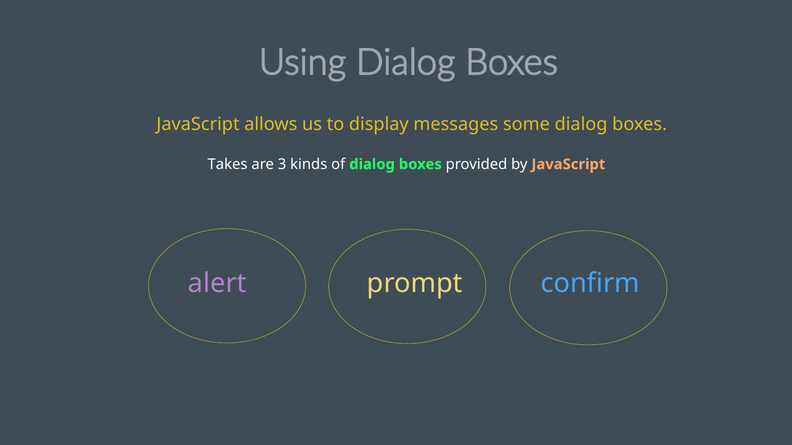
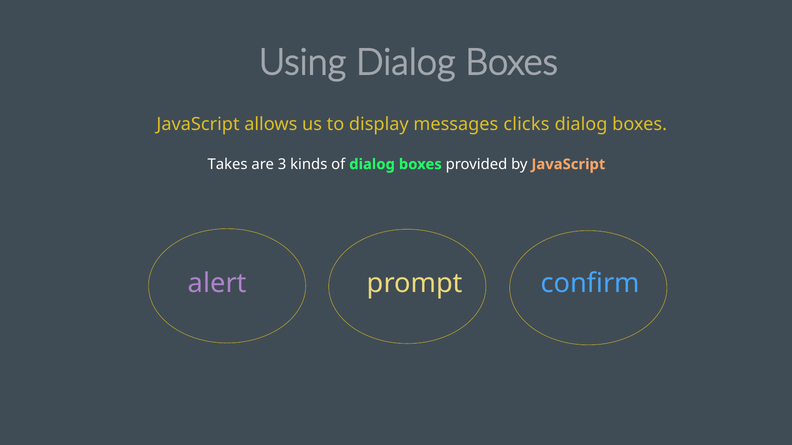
some: some -> clicks (526, 125)
